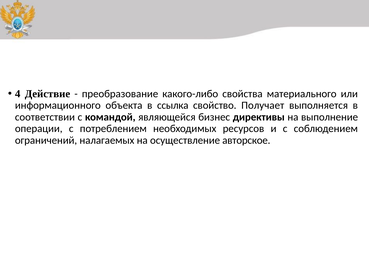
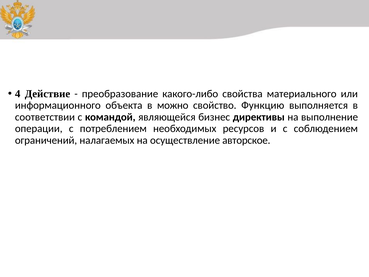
ссылка: ссылка -> можно (173, 105)
Получает: Получает -> Функцию (263, 105)
